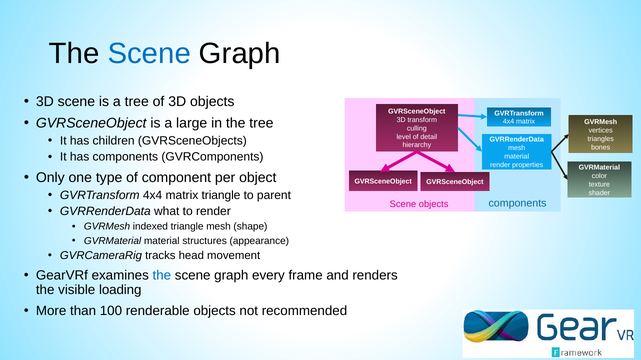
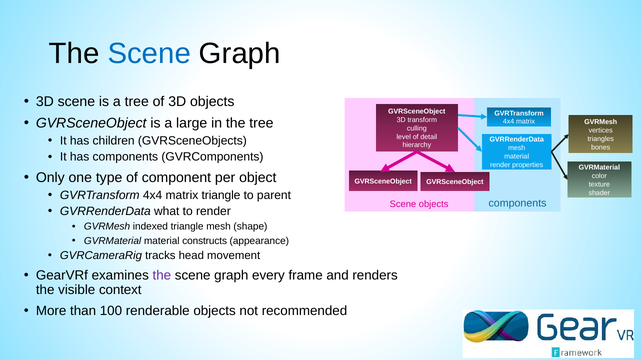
structures: structures -> constructs (205, 241)
the colour: blue -> purple (162, 276)
loading: loading -> context (120, 290)
